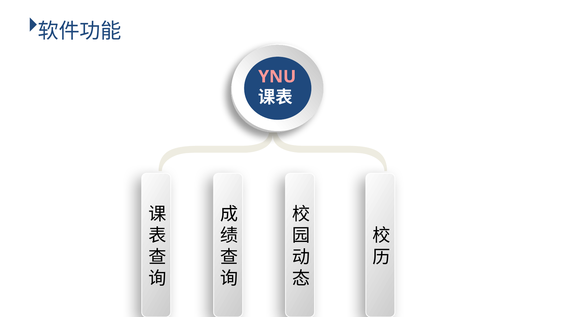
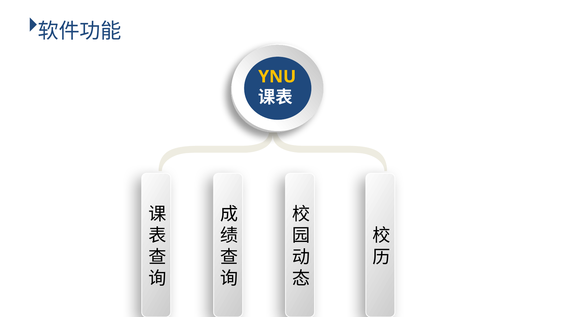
YNU colour: pink -> yellow (277, 77)
